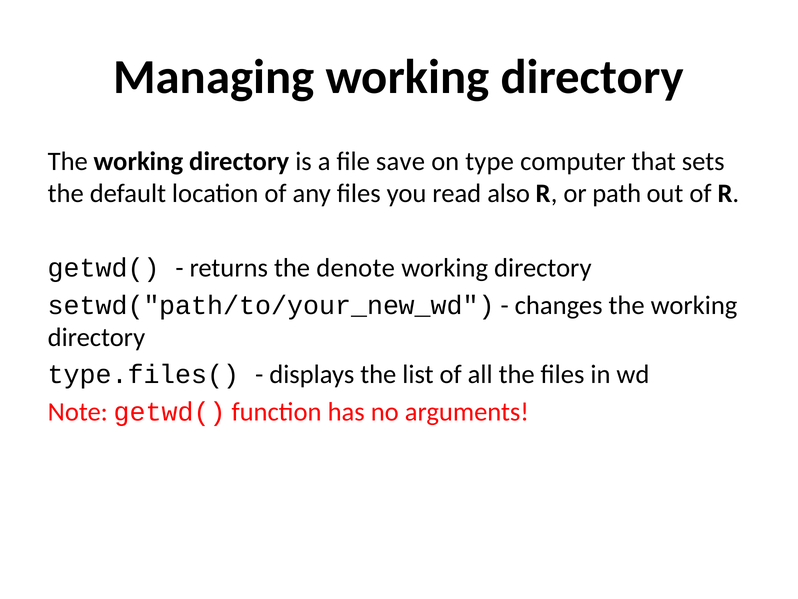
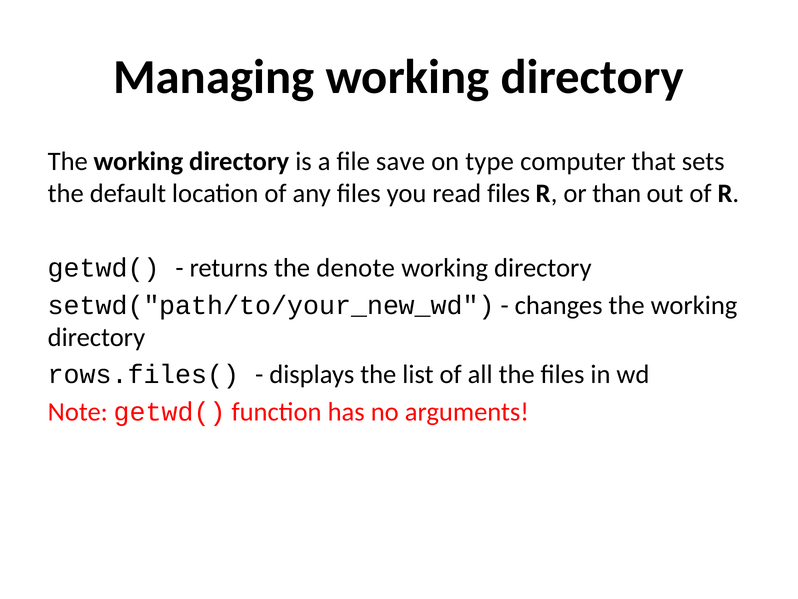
read also: also -> files (509, 193)
path: path -> than (617, 193)
type.files(: type.files( -> rows.files( (144, 374)
